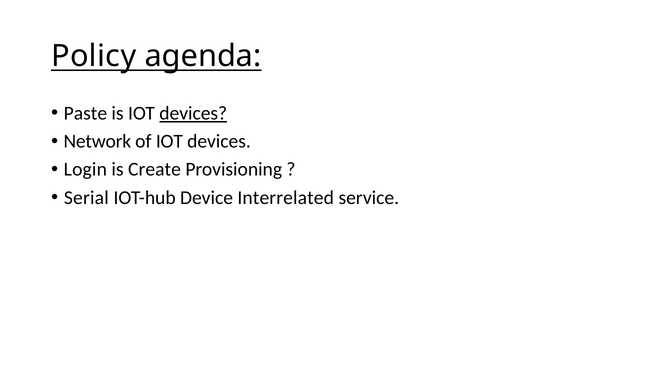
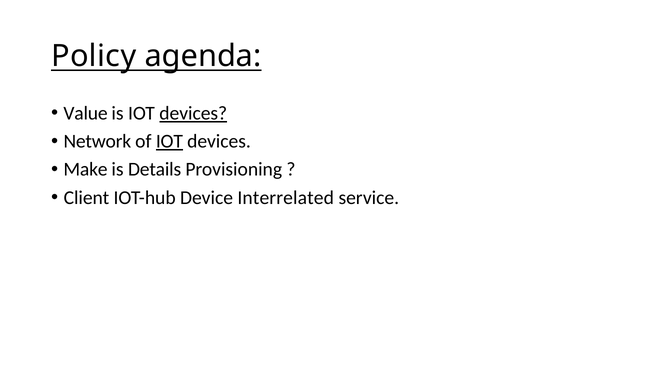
Paste: Paste -> Value (86, 113)
IOT underline: none -> present (169, 142)
Login: Login -> Make (86, 170)
Create: Create -> Details (155, 170)
Serial: Serial -> Client (86, 198)
